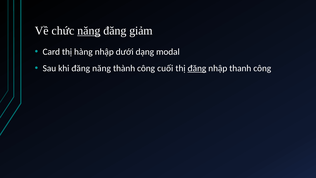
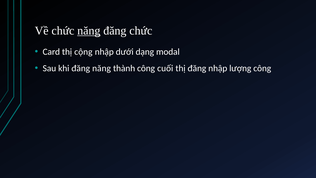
đăng giảm: giảm -> chức (141, 31)
hàng: hàng -> cộng (83, 52)
đăng underline: present -> none (197, 68)
thanh: thanh -> lượng (240, 68)
